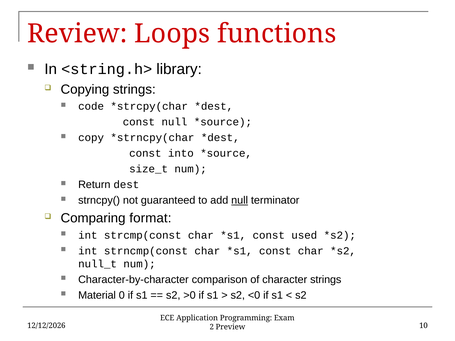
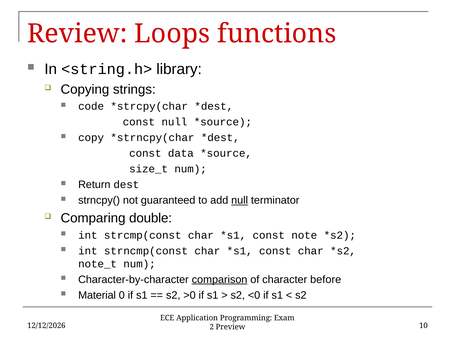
into: into -> data (181, 154)
format: format -> double (151, 218)
used: used -> note (304, 235)
null_t: null_t -> note_t (98, 264)
comparison underline: none -> present (220, 280)
character strings: strings -> before (326, 280)
